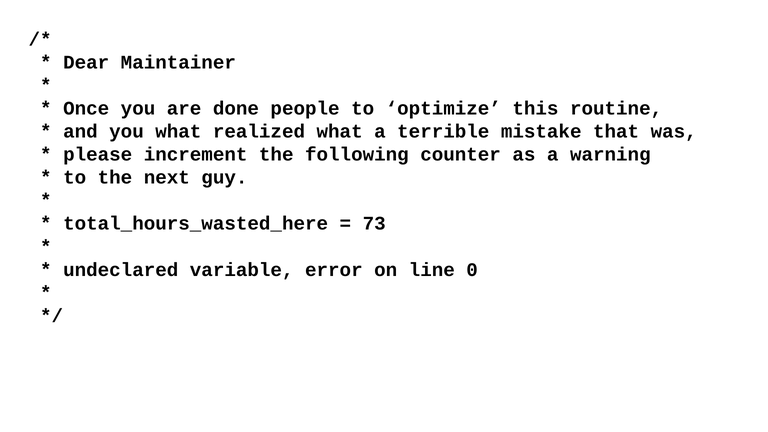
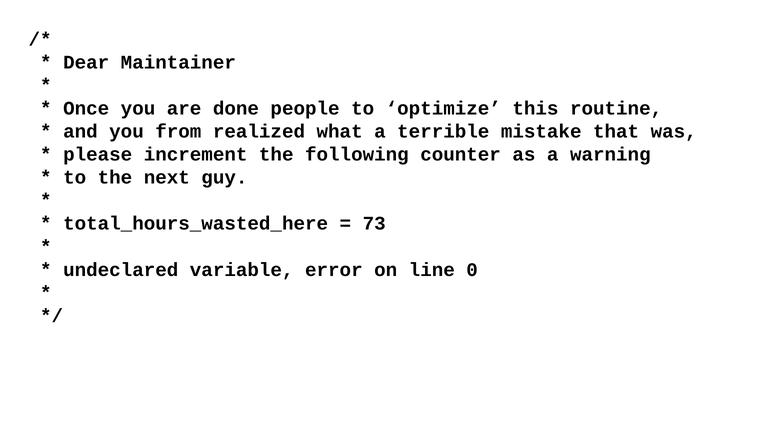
you what: what -> from (178, 131)
